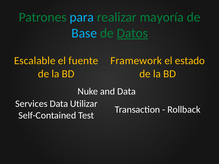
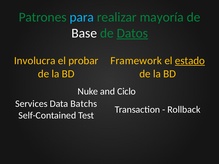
Base colour: light blue -> white (84, 33)
Escalable: Escalable -> Involucra (35, 61)
fuente: fuente -> probar (83, 61)
estado underline: none -> present (190, 61)
and Data: Data -> Ciclo (127, 91)
Utilizar: Utilizar -> Batchs (84, 104)
